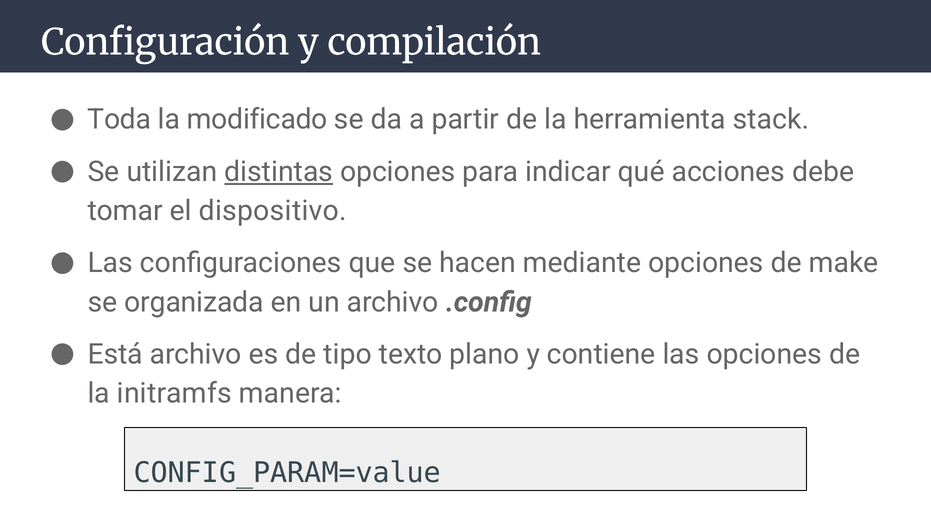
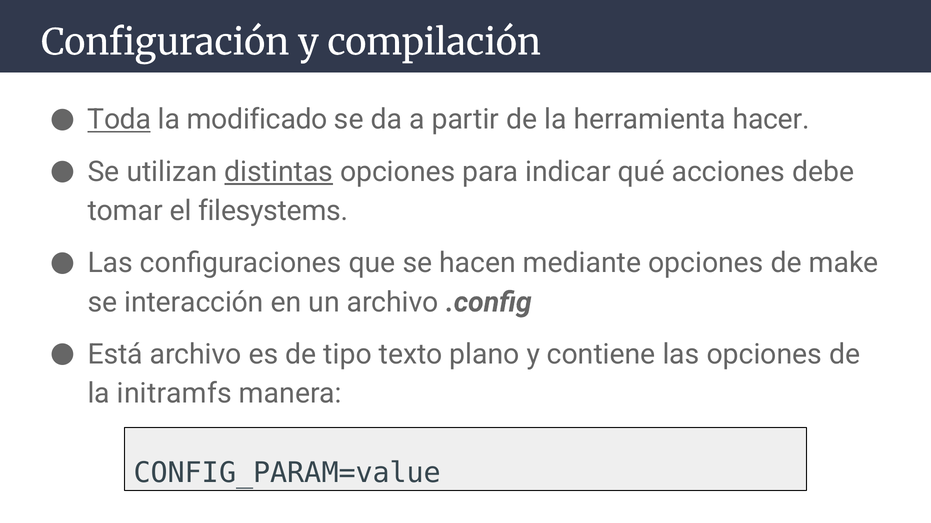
Toda underline: none -> present (119, 120)
stack: stack -> hacer (771, 120)
dispositivo: dispositivo -> filesystems (273, 211)
organizada: organizada -> interacción (194, 303)
